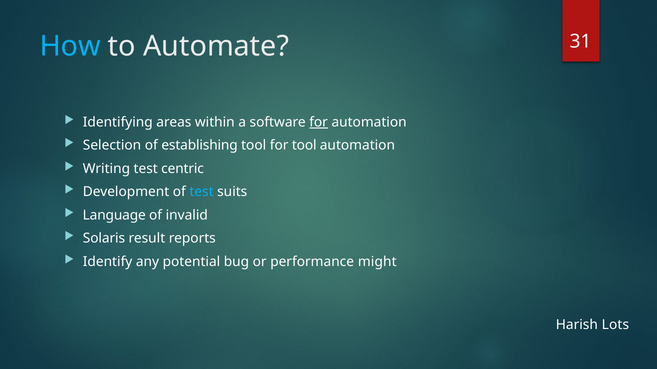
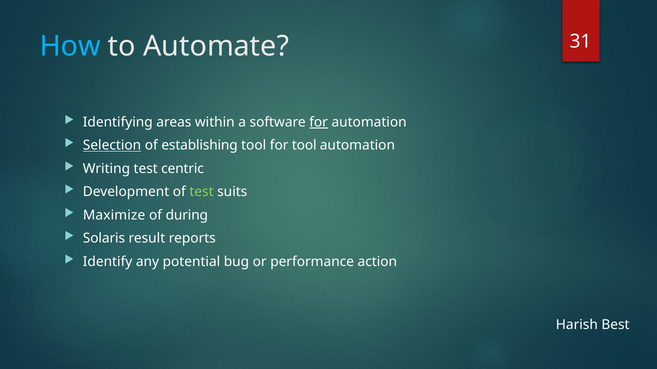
Selection underline: none -> present (112, 146)
test colour: light blue -> light green (202, 192)
Language: Language -> Maximize (114, 215)
invalid: invalid -> during (187, 215)
might: might -> action (377, 262)
Lots: Lots -> Best (615, 325)
